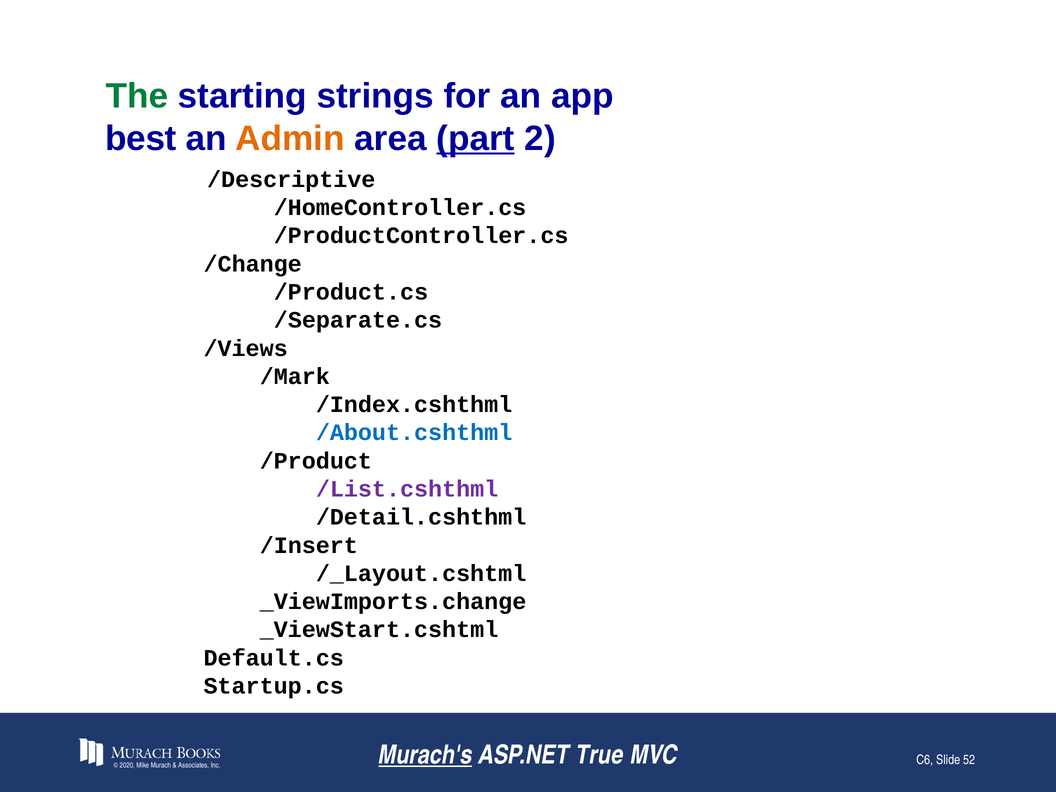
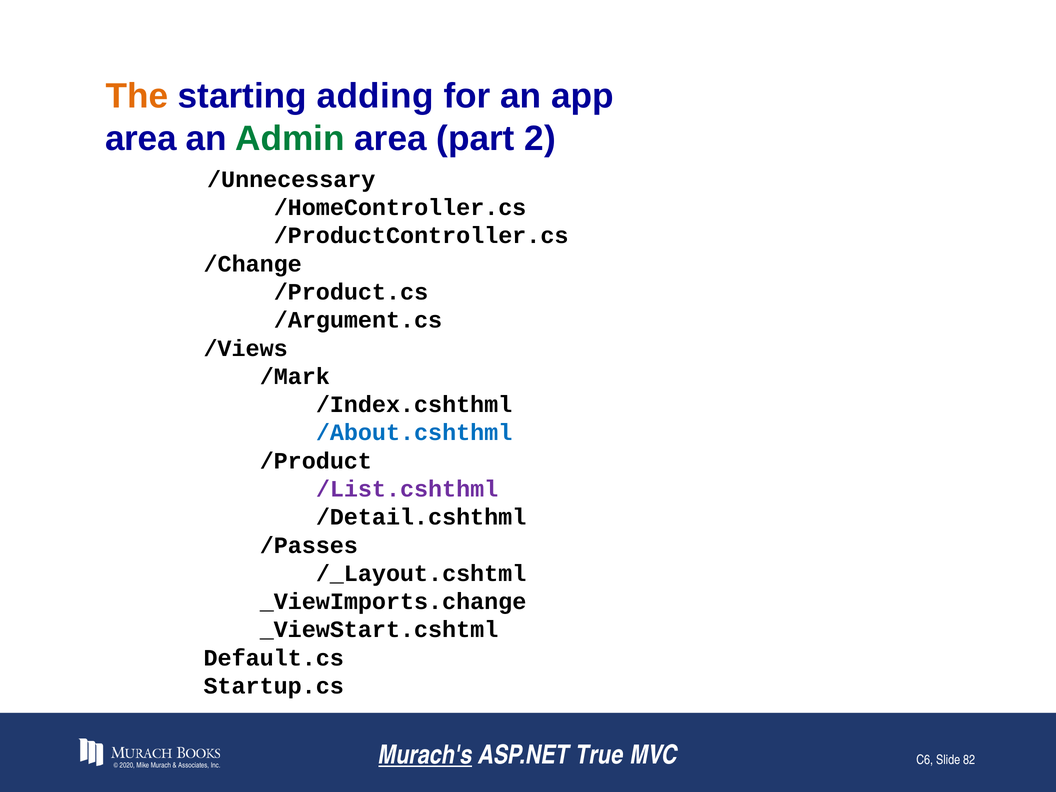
The colour: green -> orange (137, 96)
strings: strings -> adding (375, 96)
best: best -> area (141, 139)
Admin colour: orange -> green (290, 139)
part underline: present -> none (476, 139)
/Descriptive: /Descriptive -> /Unnecessary (291, 179)
/Separate.cs: /Separate.cs -> /Argument.cs (358, 320)
/Insert: /Insert -> /Passes (309, 545)
52: 52 -> 82 (969, 760)
